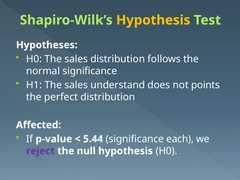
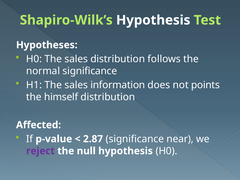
Hypothesis colour: yellow -> white (153, 20)
understand: understand -> information (118, 85)
perfect: perfect -> himself (61, 97)
5.44: 5.44 -> 2.87 (93, 139)
each: each -> near (180, 139)
